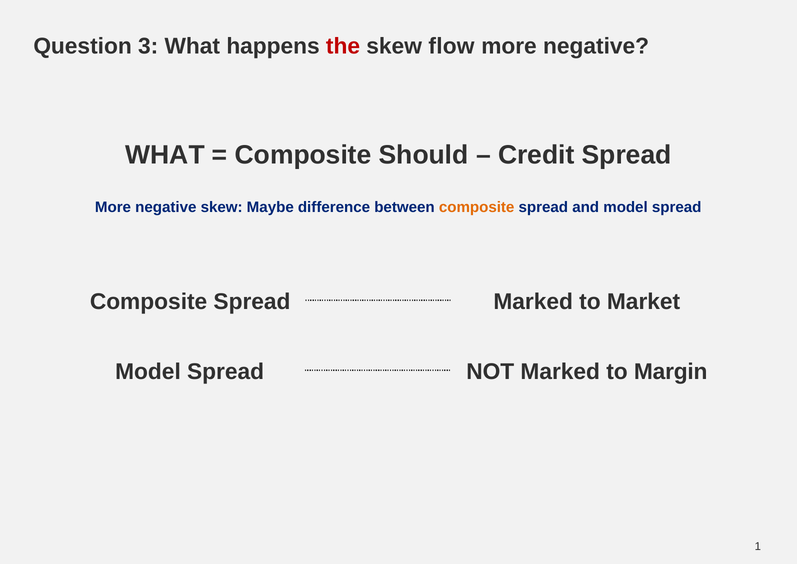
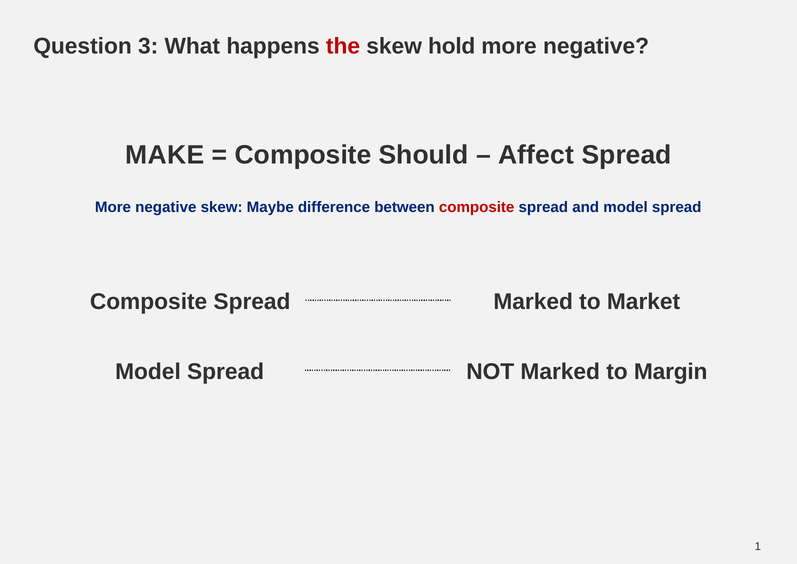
flow: flow -> hold (452, 46)
WHAT: WHAT -> MAKE (165, 155)
Credit: Credit -> Affect (536, 155)
composite colour: orange -> red (477, 207)
